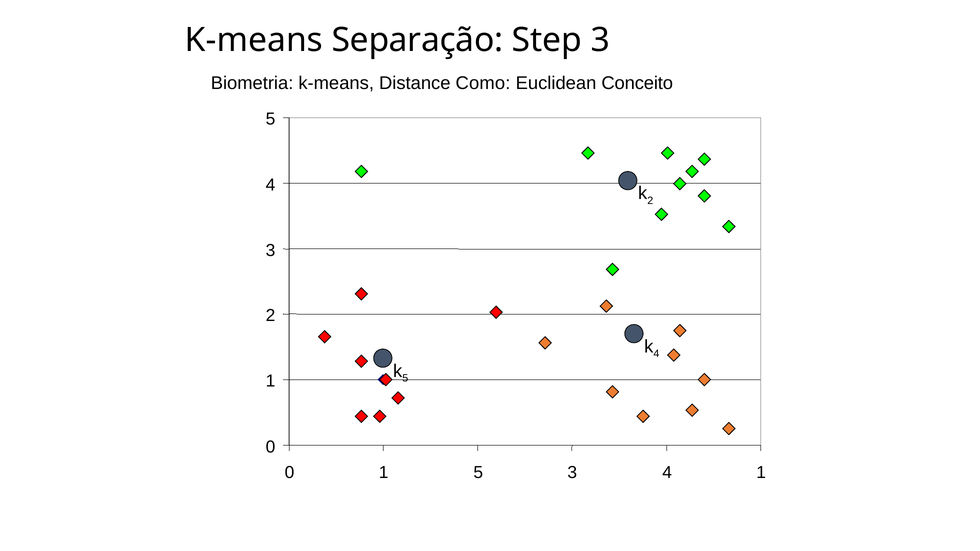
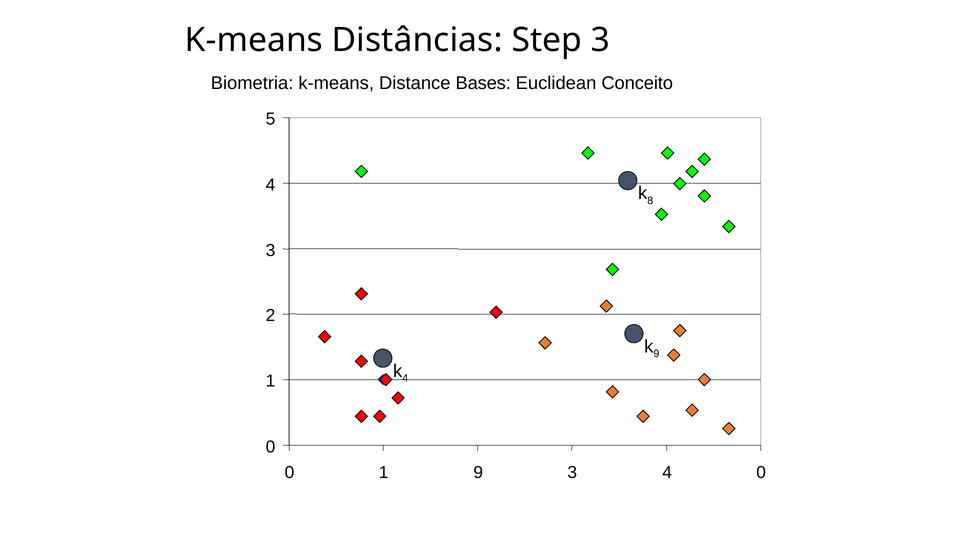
Separação: Separação -> Distâncias (417, 40)
Como: Como -> Bases (483, 83)
2: 2 -> 8 (650, 201)
4: 4 -> 9 (656, 354)
5: 5 -> 4 (405, 378)
1 5: 5 -> 9 (478, 473)
4 1: 1 -> 0 (761, 473)
